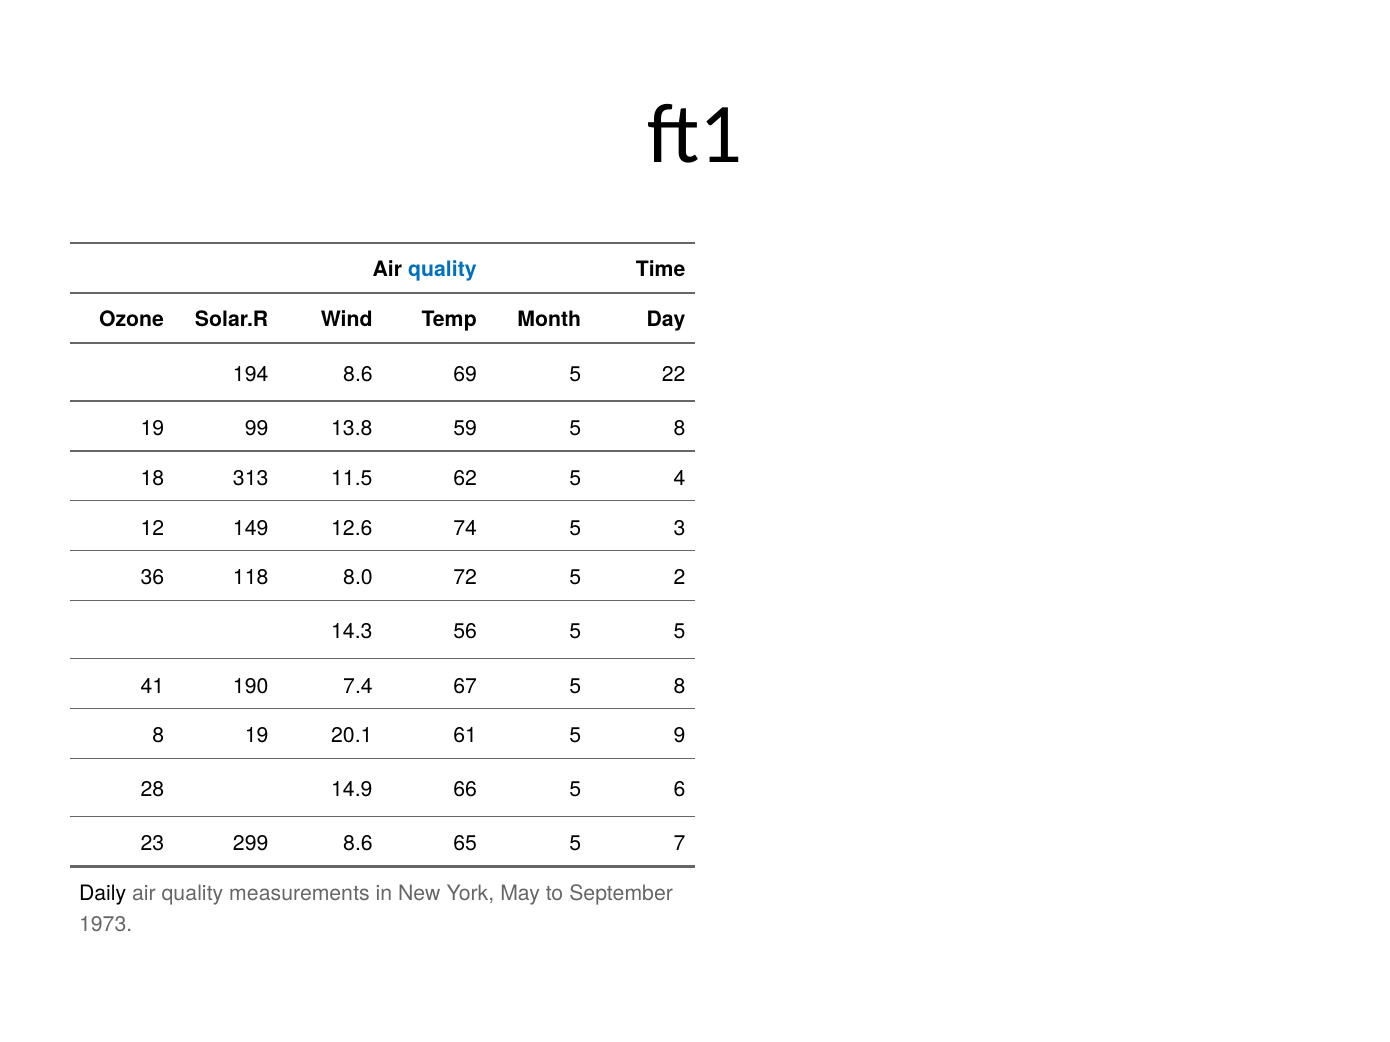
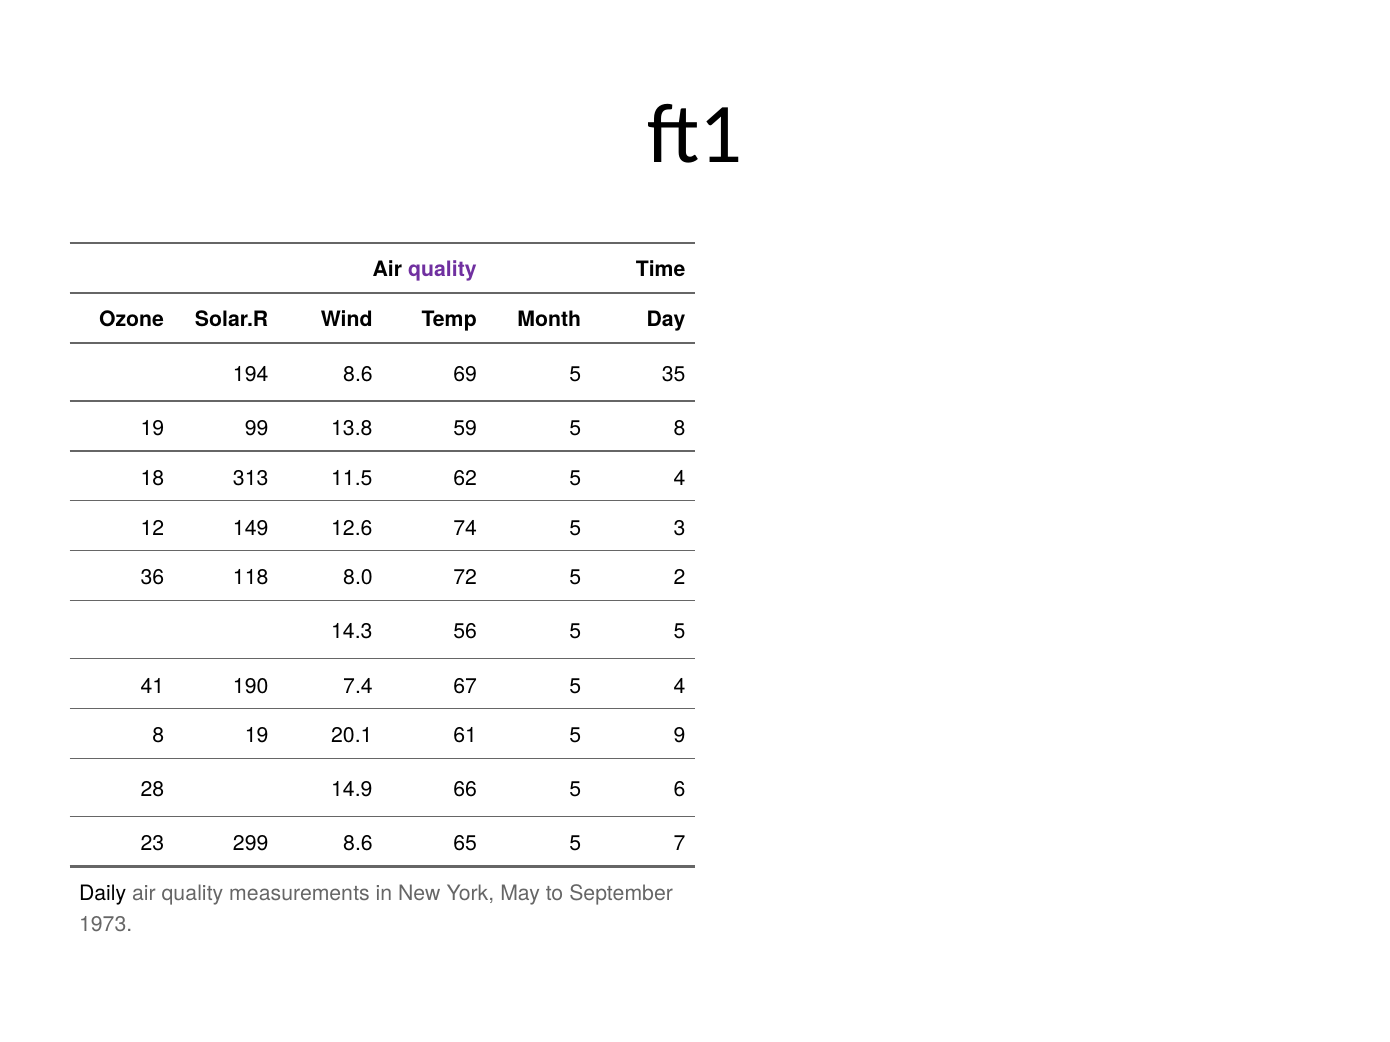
quality colour: blue -> purple (442, 270)
22: 22 -> 35 (674, 374)
67 5 8: 8 -> 4 (680, 686)
